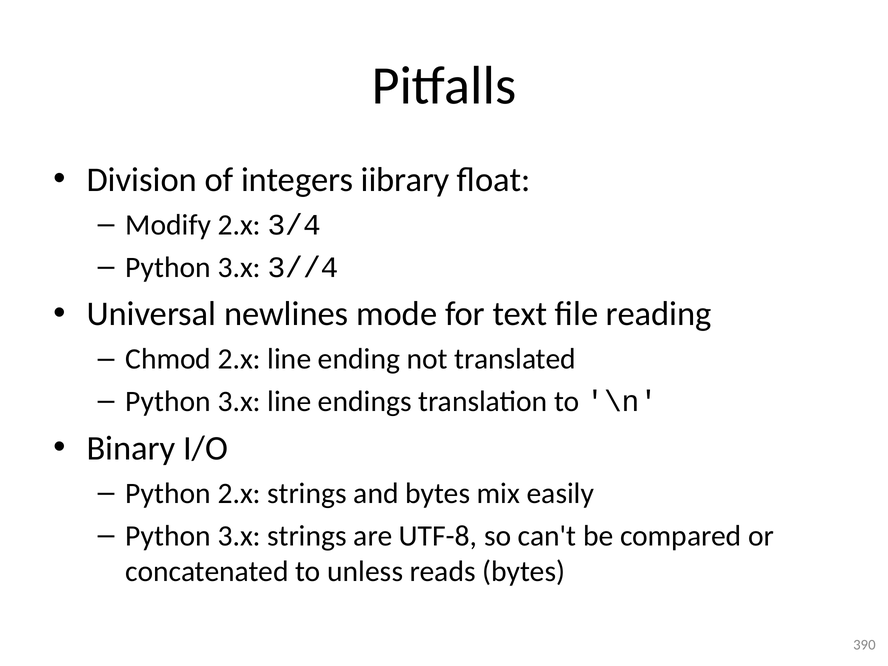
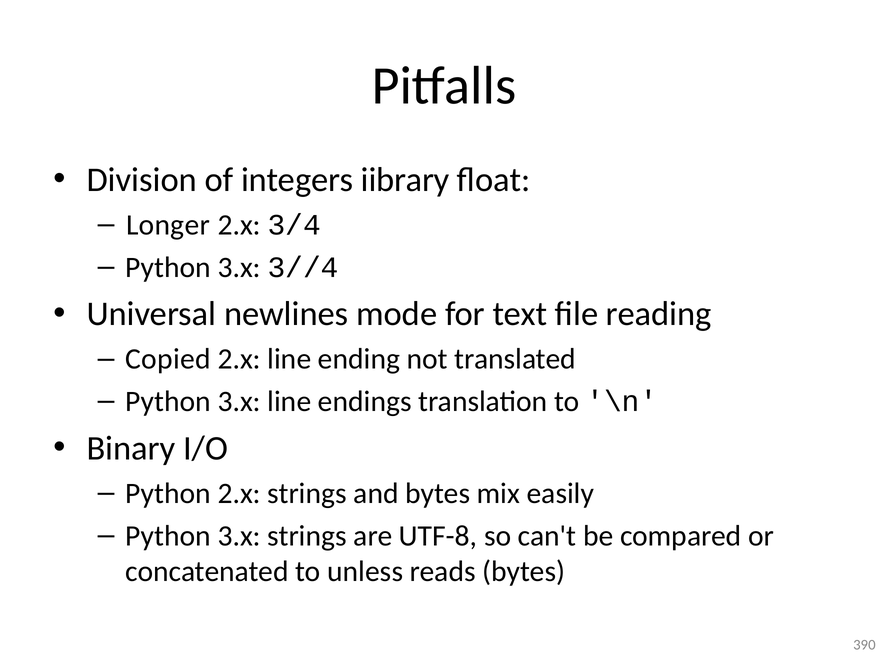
Modify: Modify -> Longer (168, 225)
Chmod: Chmod -> Copied (168, 359)
